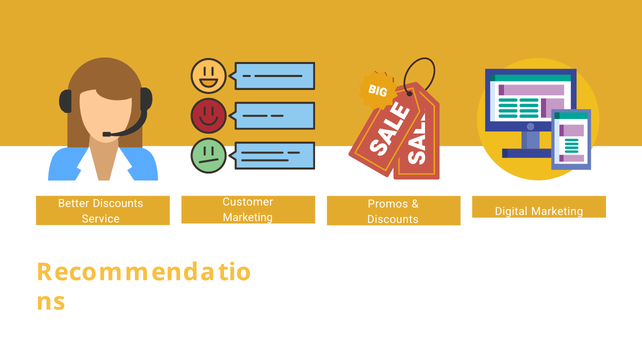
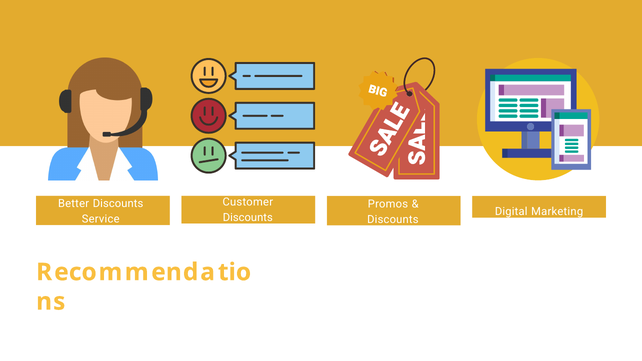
Marketing: Marketing -> Discounts (248, 218)
